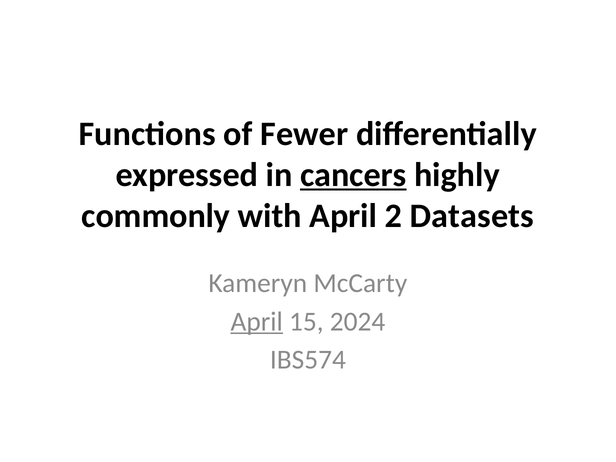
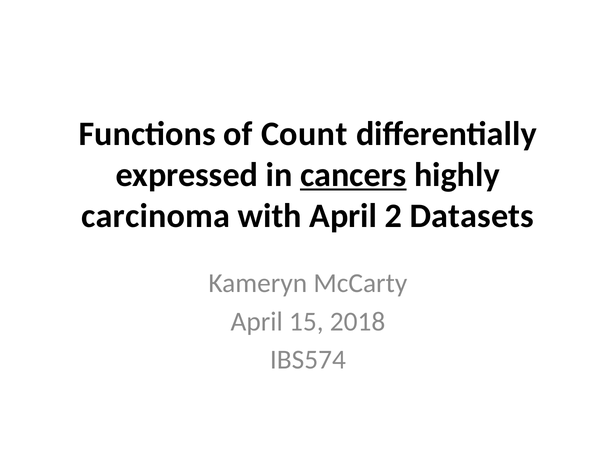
Fewer: Fewer -> Count (304, 134)
commonly: commonly -> carcinoma (156, 216)
April underline: present -> none (257, 322)
2024: 2024 -> 2018 (358, 322)
